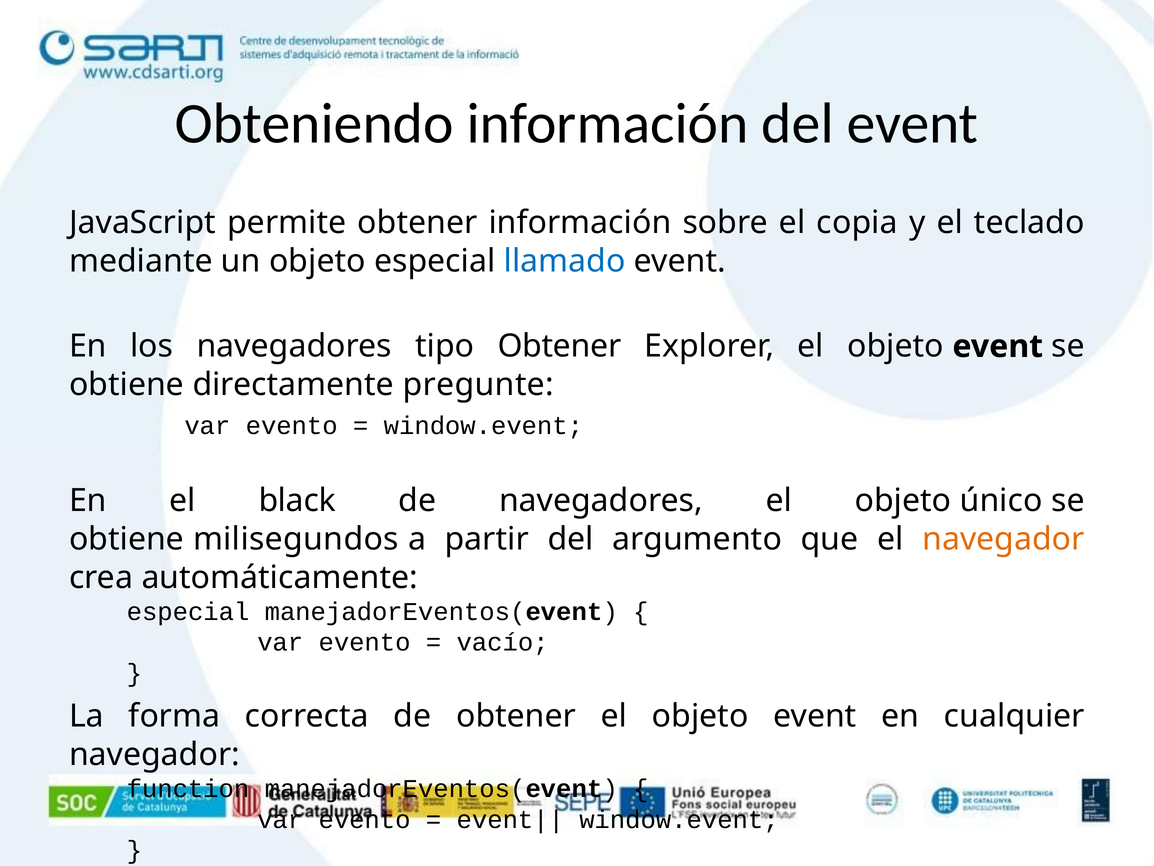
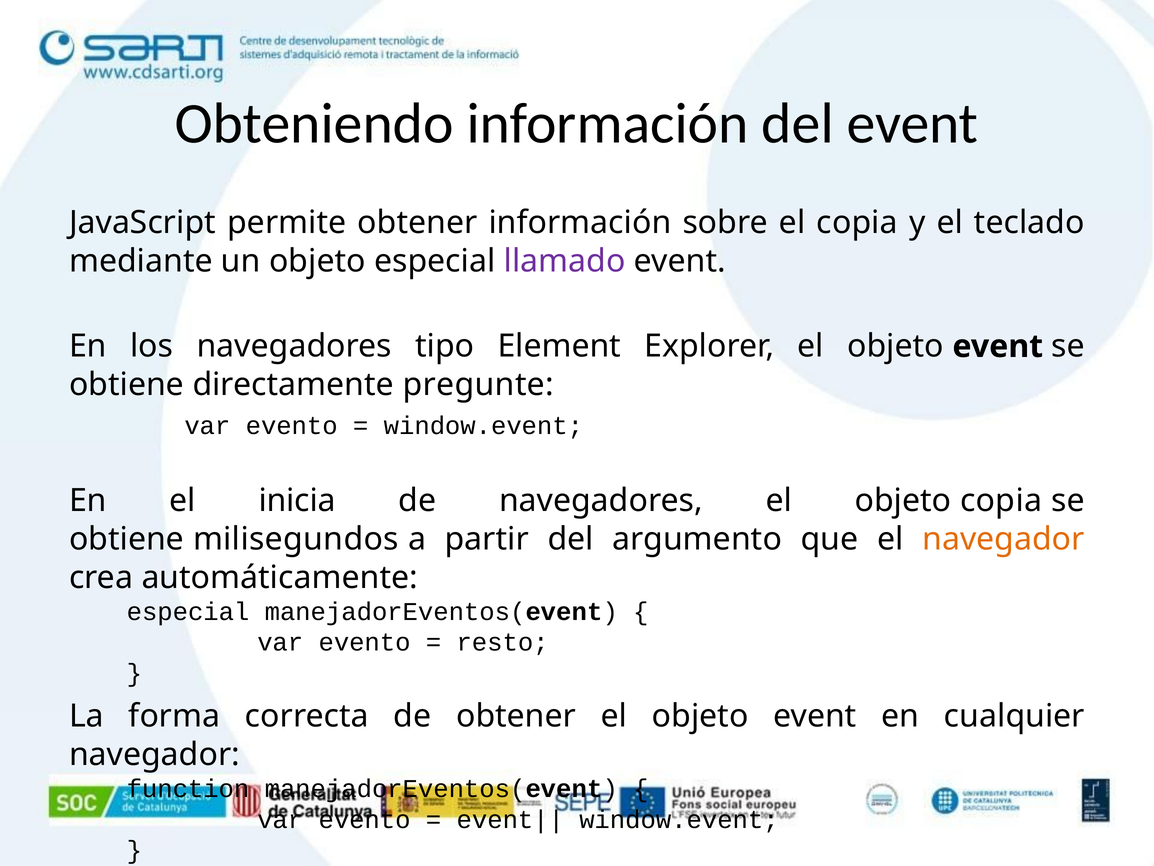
llamado colour: blue -> purple (565, 261)
tipo Obtener: Obtener -> Element (559, 346)
black: black -> inicia (297, 500)
objeto único: único -> copia (1001, 500)
vacío: vacío -> resto (503, 642)
